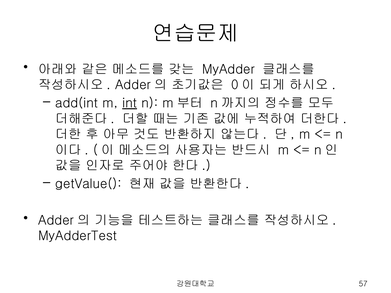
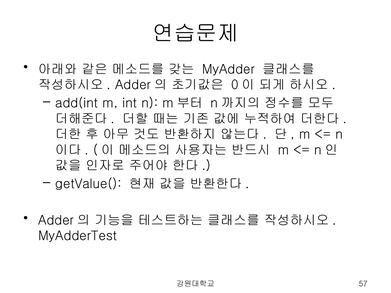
int underline: present -> none (130, 103)
